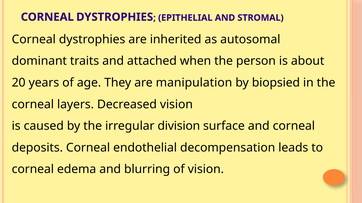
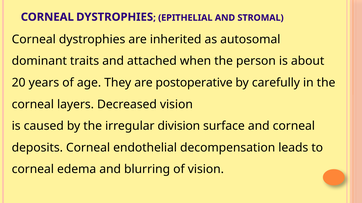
manipulation: manipulation -> postoperative (194, 83)
biopsied: biopsied -> carefully (276, 83)
